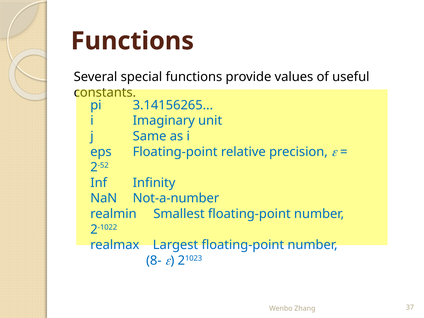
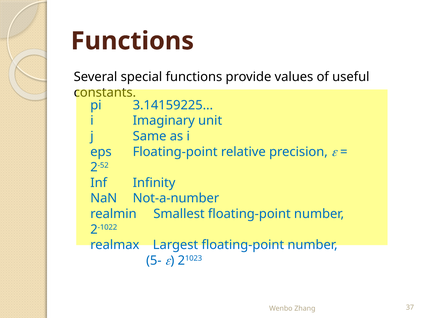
3.14156265: 3.14156265 -> 3.14159225 (173, 105)
8-: 8- -> 5- (154, 261)
